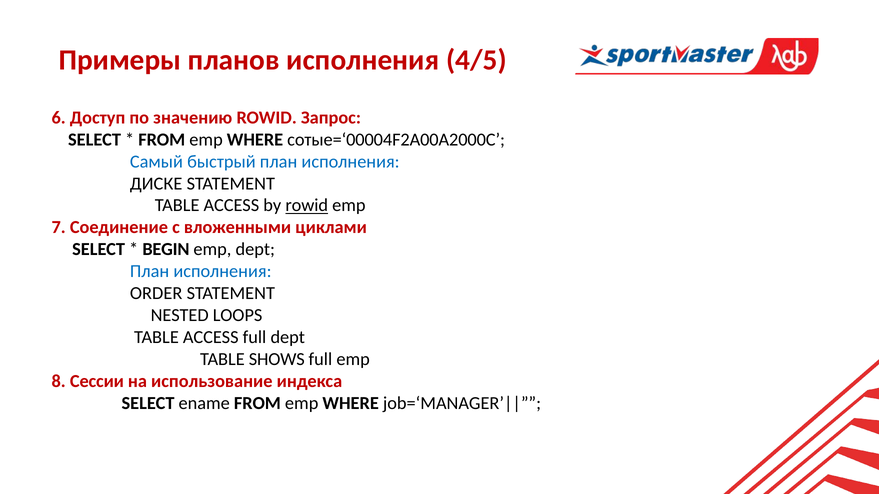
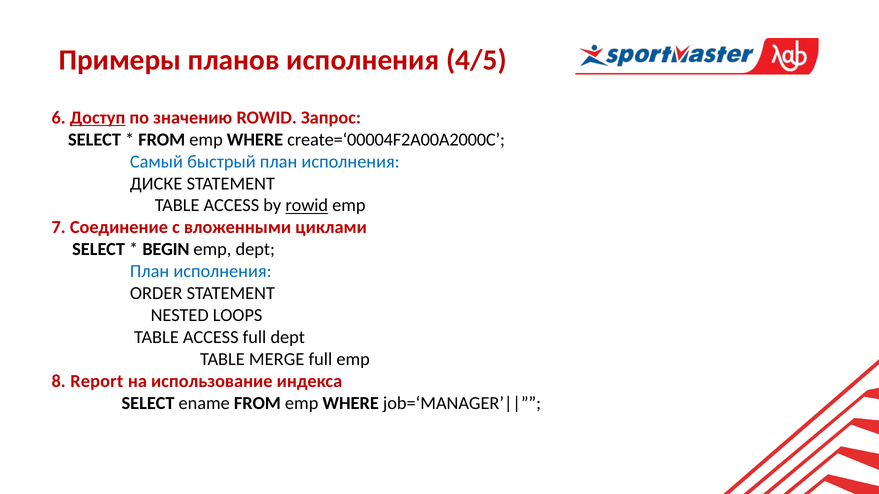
Доступ underline: none -> present (98, 118)
сотые=‘00004F2A00A2000C: сотые=‘00004F2A00A2000C -> create=‘00004F2A00A2000C (396, 140)
SHOWS: SHOWS -> MERGE (277, 360)
Сессии: Сессии -> Report (97, 382)
